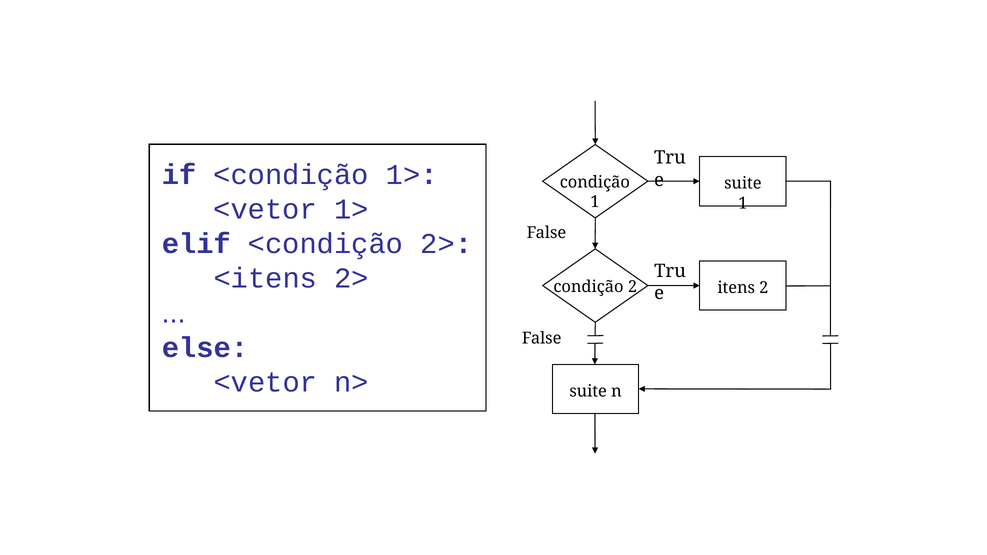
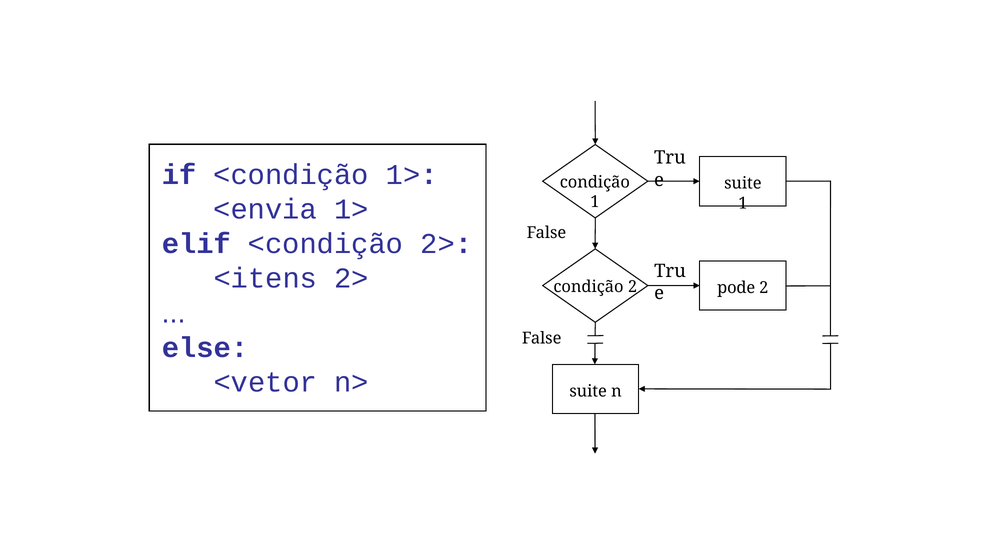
<vetor: <vetor -> <envia (265, 209)
itens: itens -> pode (736, 288)
